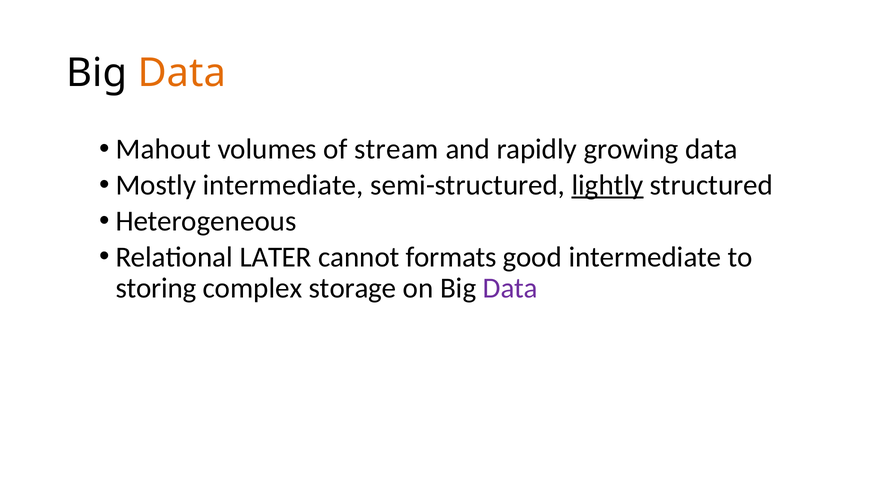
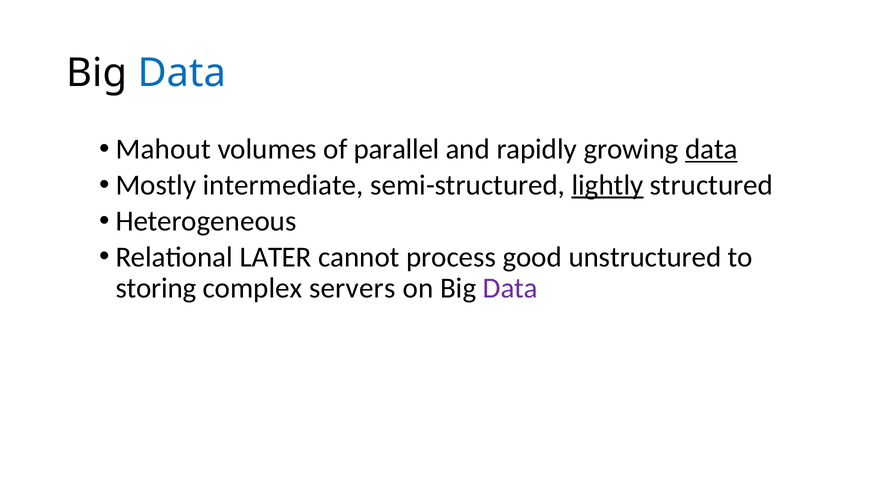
Data colour: orange -> blue (182, 73)
stream: stream -> parallel (397, 149)
data underline: none -> present (711, 149)
formats: formats -> process (451, 257)
good intermediate: intermediate -> unstructured (645, 257)
storage: storage -> servers (352, 289)
